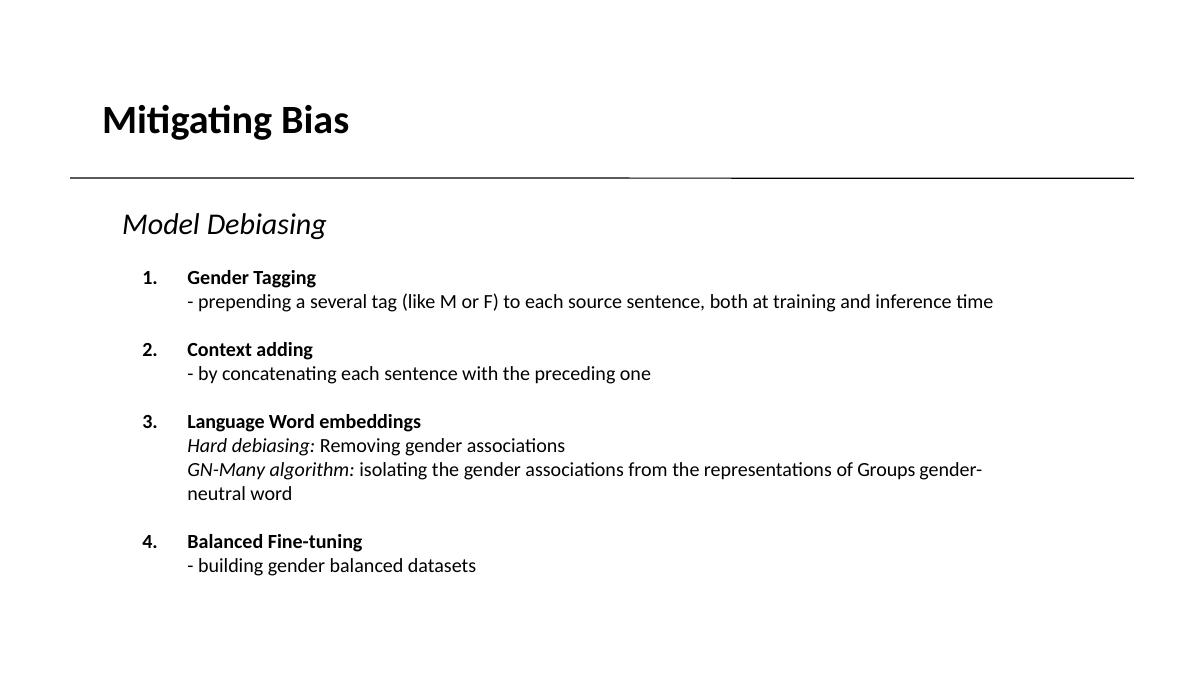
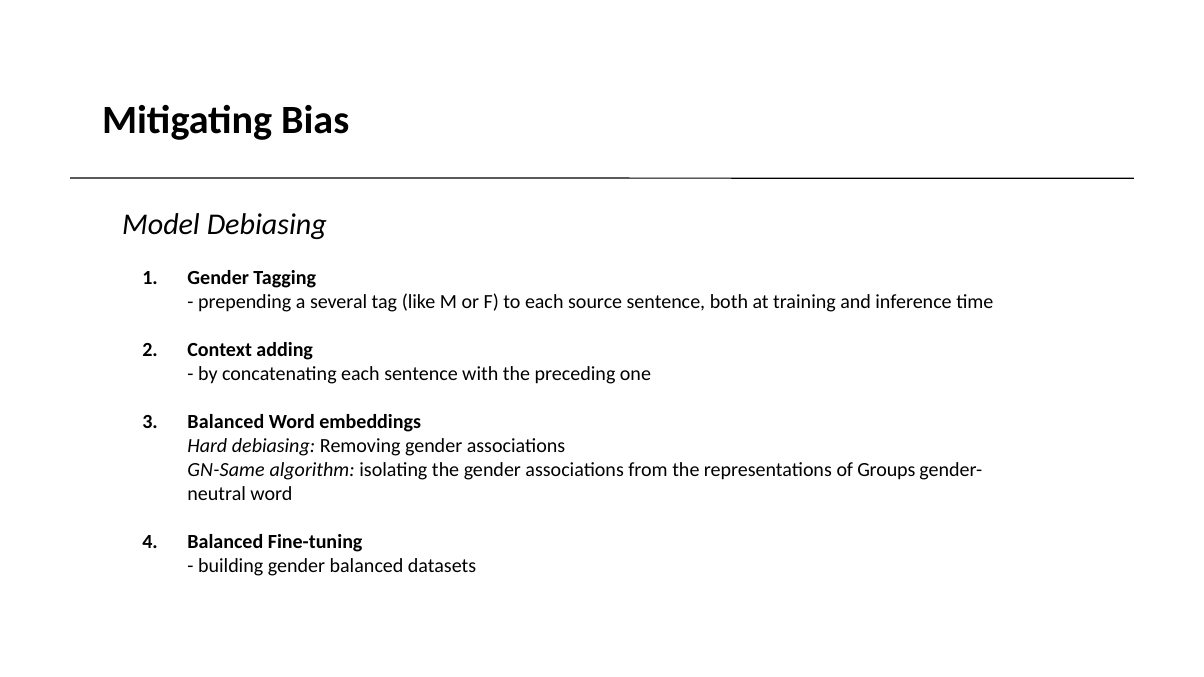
Language: Language -> Balanced (226, 422)
GN-Many: GN-Many -> GN-Same (226, 470)
